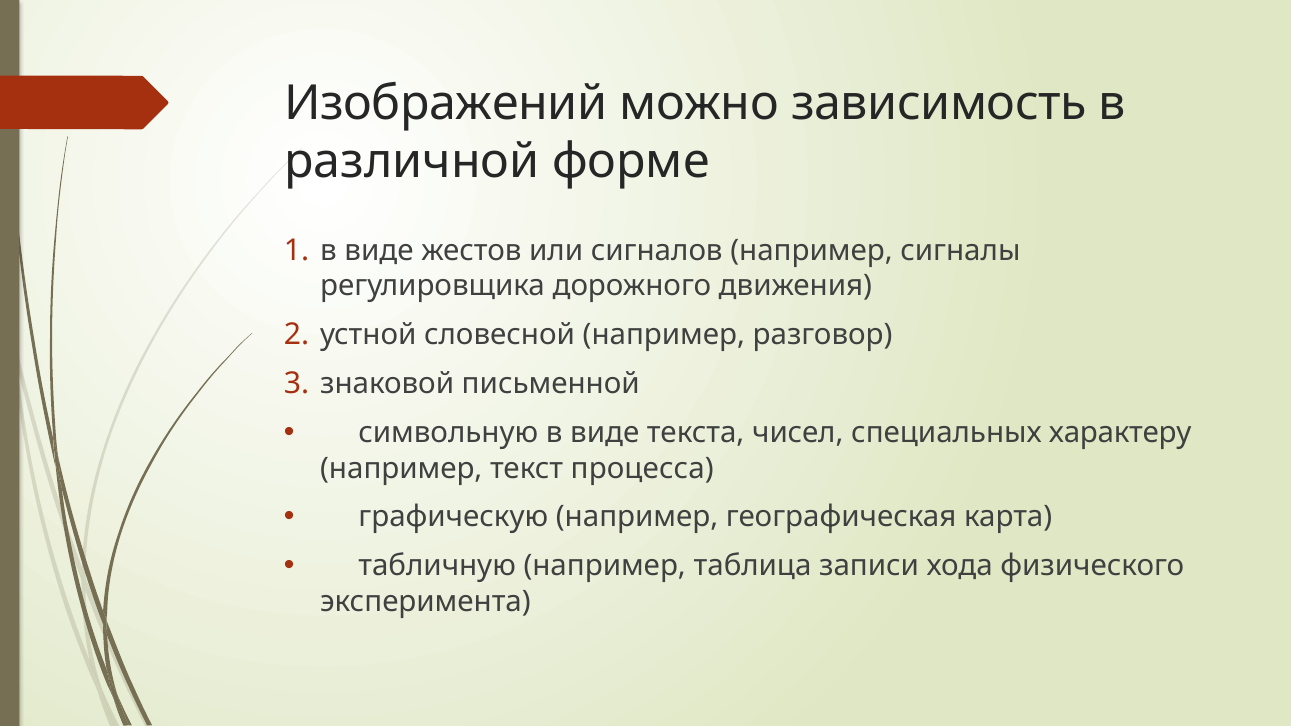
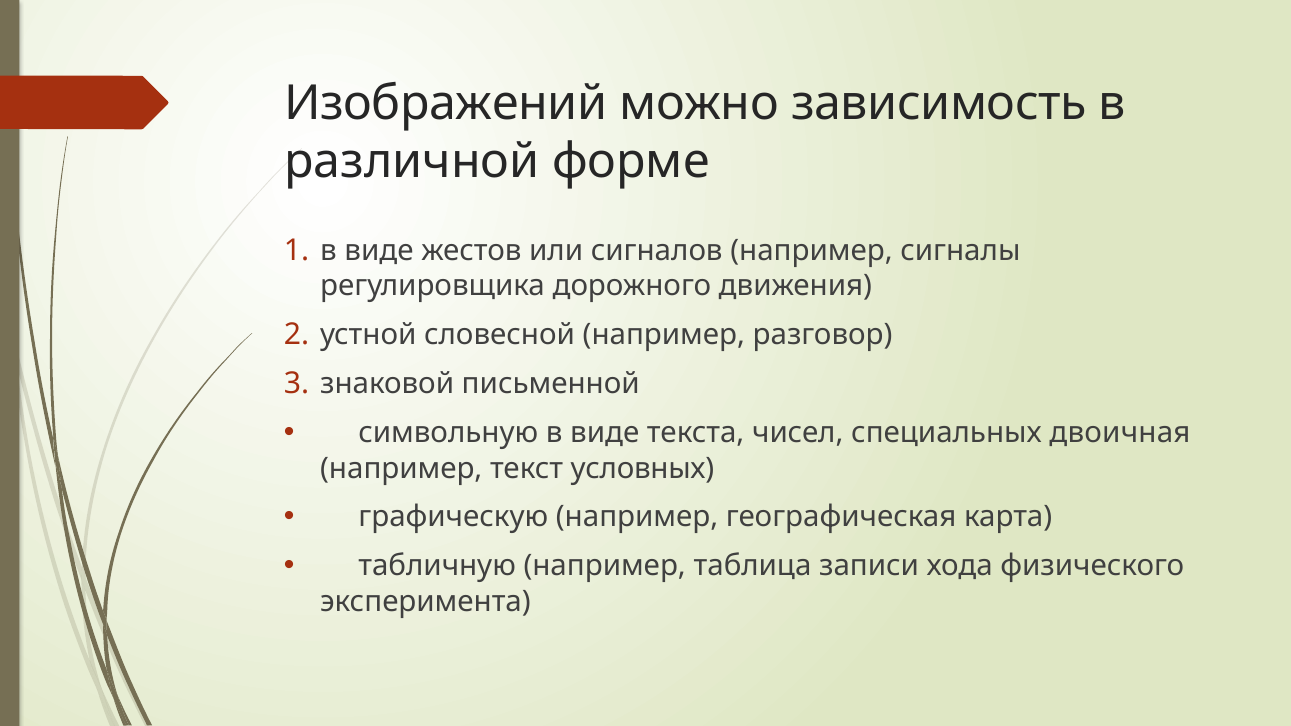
характеру: характеру -> двоичная (1120, 433)
процесса: процесса -> условных (642, 468)
